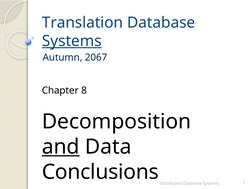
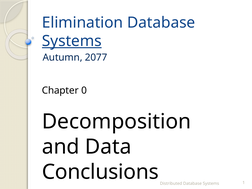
Translation: Translation -> Elimination (83, 23)
2067: 2067 -> 2077 (96, 58)
8: 8 -> 0 (84, 90)
and underline: present -> none (61, 147)
